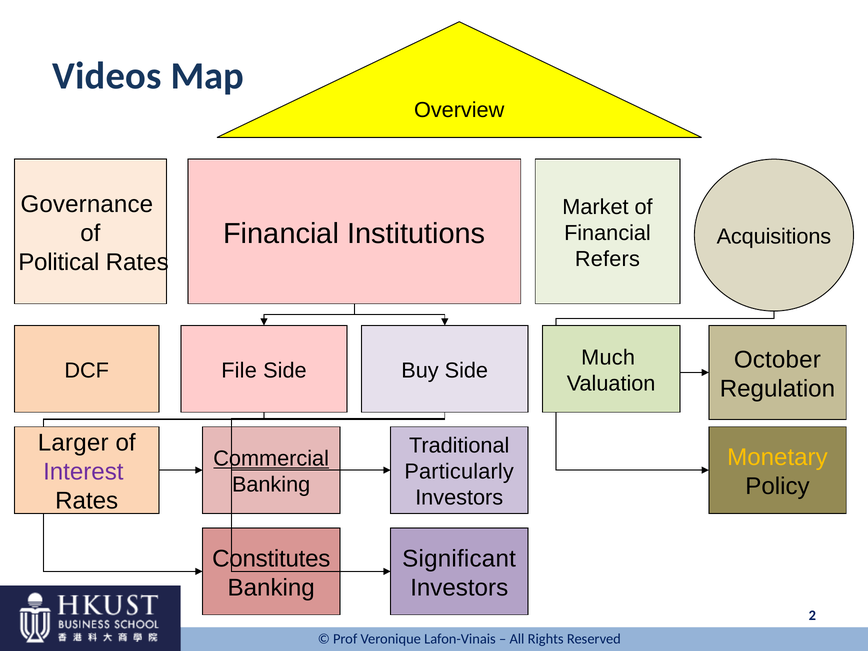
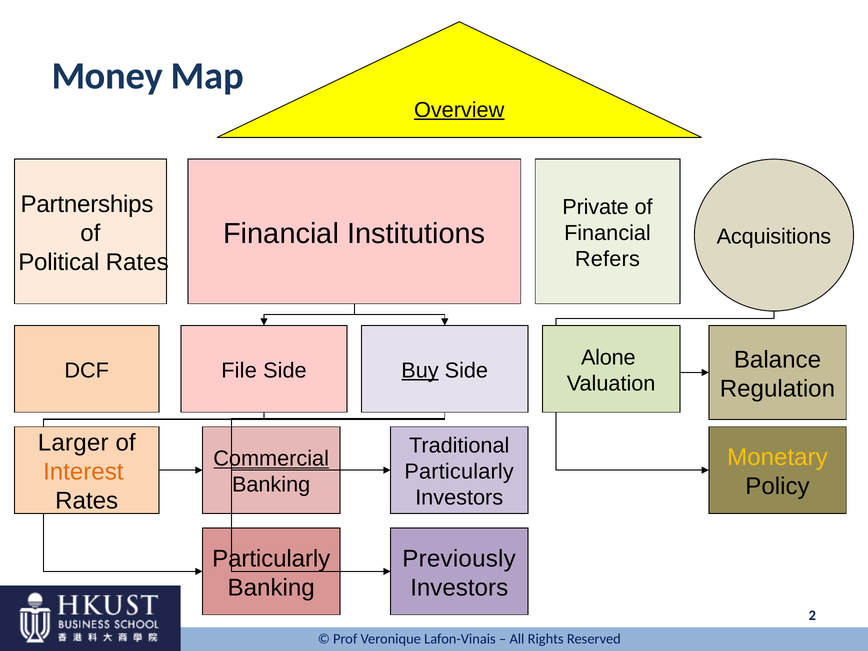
Videos: Videos -> Money (107, 76)
Overview underline: none -> present (459, 110)
Governance: Governance -> Partnerships (87, 204)
Market: Market -> Private (596, 207)
Much: Much -> Alone (608, 357)
October: October -> Balance (777, 360)
Buy underline: none -> present (420, 370)
Interest colour: purple -> orange (83, 472)
Constitutes: Constitutes -> Particularly (271, 559)
Significant: Significant -> Previously (459, 559)
